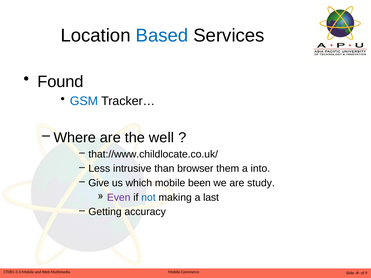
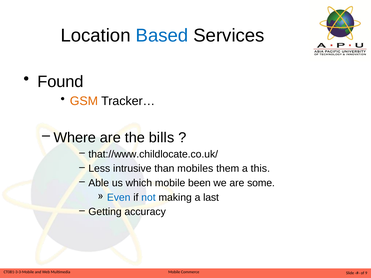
GSM colour: blue -> orange (84, 101)
well: well -> bills (162, 138)
browser: browser -> mobiles (195, 169)
into: into -> this (260, 169)
Give: Give -> Able (99, 183)
study: study -> some (261, 183)
Even colour: purple -> blue (119, 198)
